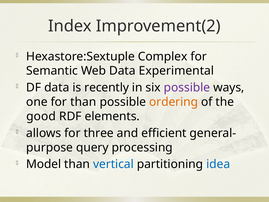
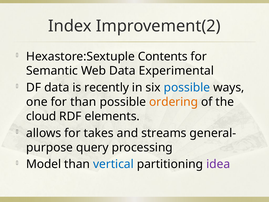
Complex: Complex -> Contents (163, 56)
possible colour: purple -> blue (187, 88)
good: good -> cloud (41, 116)
three: three -> takes (99, 133)
efficient: efficient -> streams (164, 133)
idea colour: blue -> purple (218, 164)
